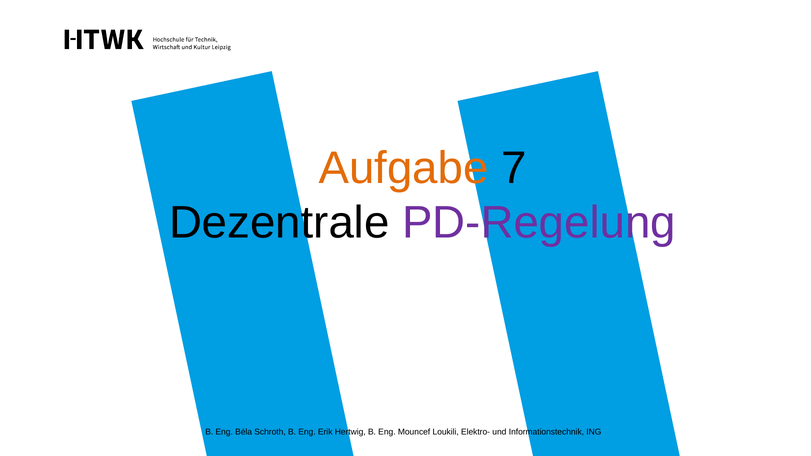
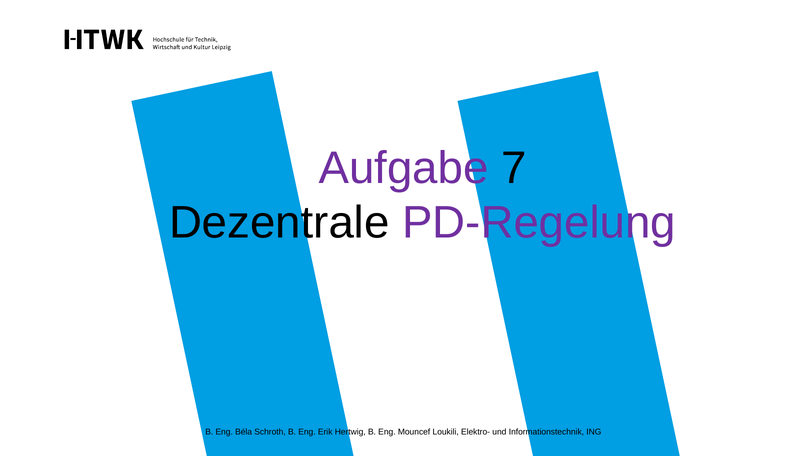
Aufgabe colour: orange -> purple (404, 168)
